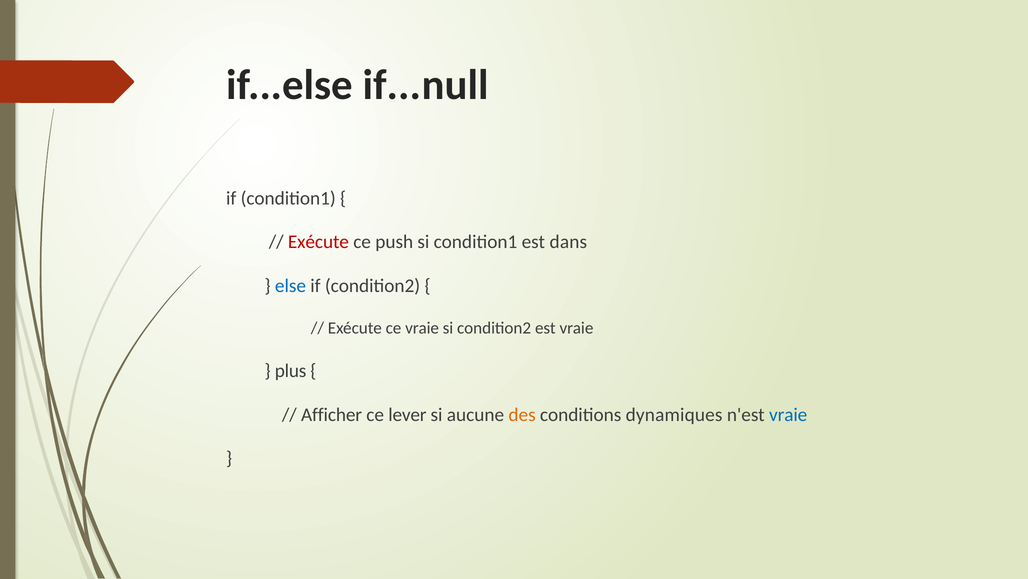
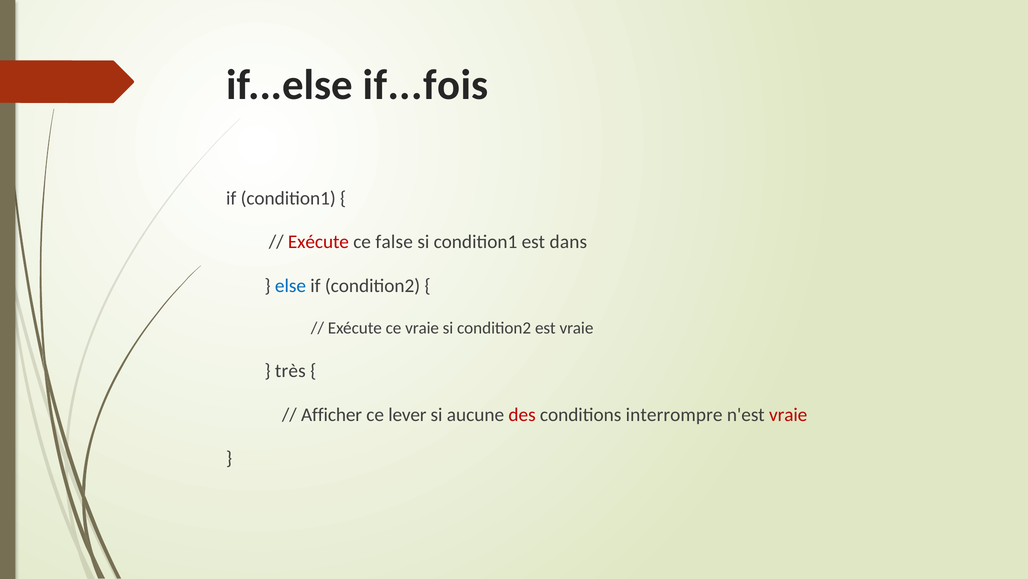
if...null: if...null -> if...fois (426, 85)
push: push -> false (394, 242)
plus: plus -> très (290, 370)
des colour: orange -> red (522, 414)
dynamiques: dynamiques -> interrompre (674, 414)
vraie colour: blue -> red (788, 414)
